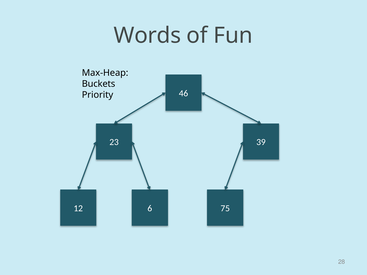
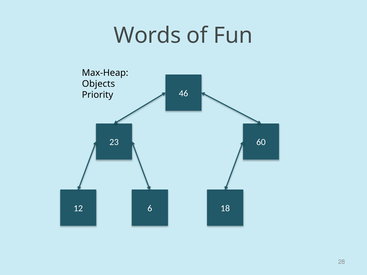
Buckets: Buckets -> Objects (98, 84)
39: 39 -> 60 (261, 142)
75: 75 -> 18 (225, 208)
